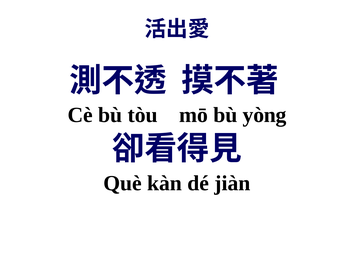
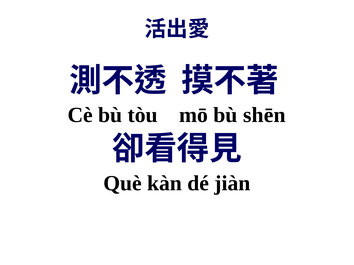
yòng: yòng -> shēn (264, 115)
